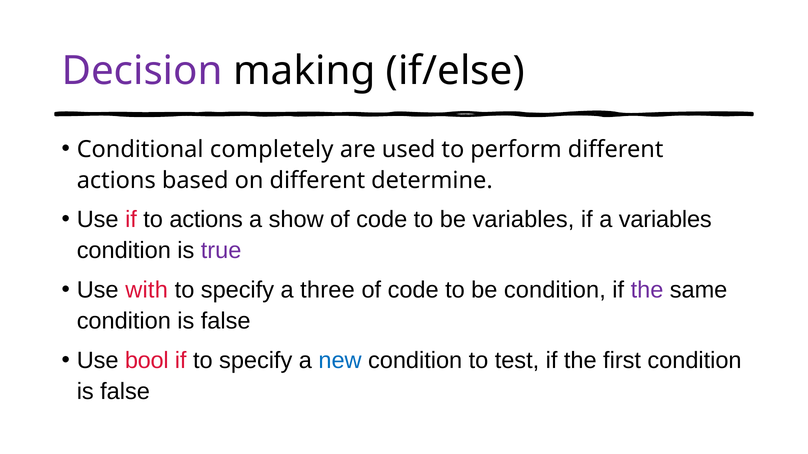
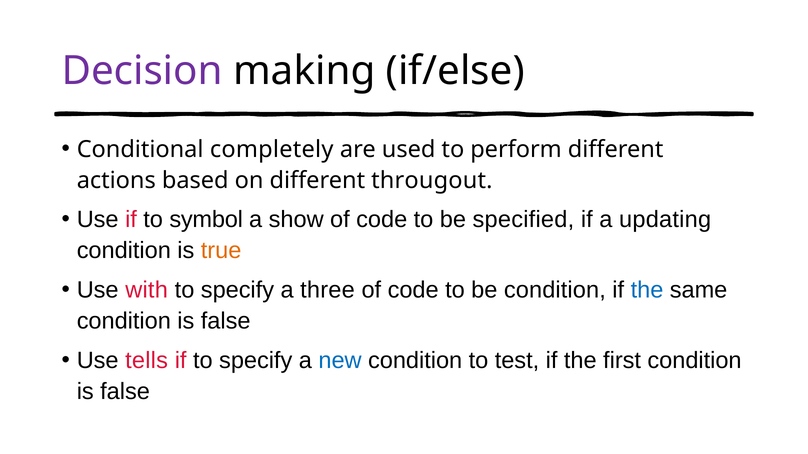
determine: determine -> througout (432, 180)
to actions: actions -> symbol (206, 220)
be variables: variables -> specified (523, 220)
a variables: variables -> updating (665, 220)
true colour: purple -> orange (221, 251)
the colour: purple -> blue (647, 290)
bool: bool -> tells (147, 361)
